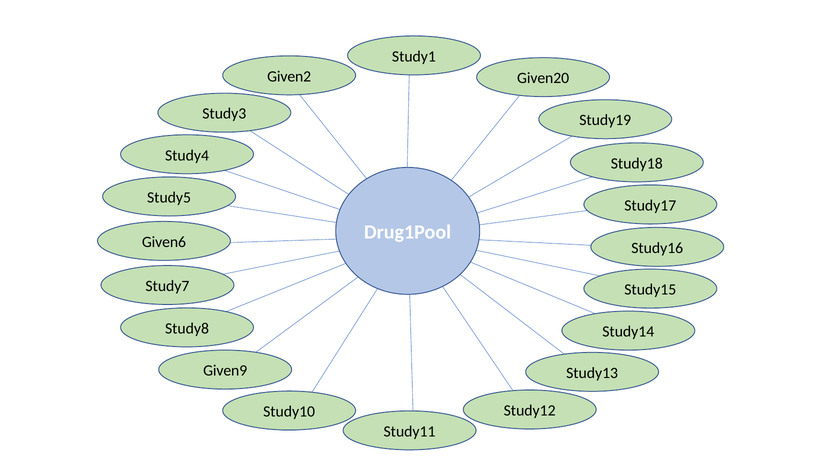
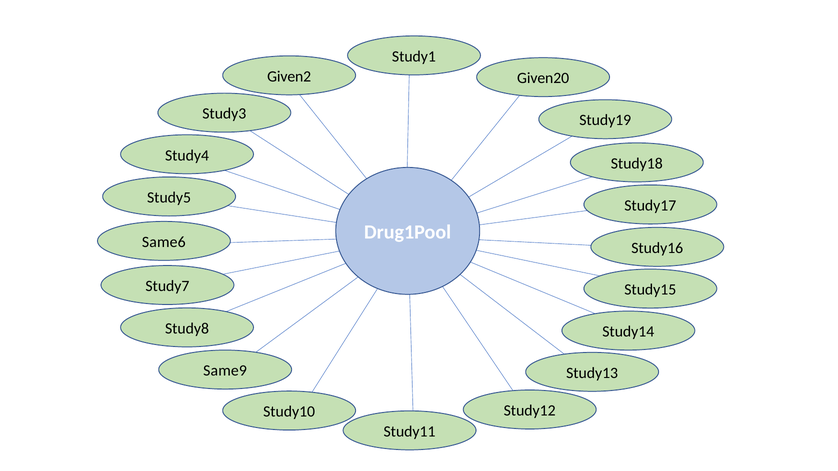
Given6: Given6 -> Same6 (164, 242)
Given9: Given9 -> Same9 (225, 371)
